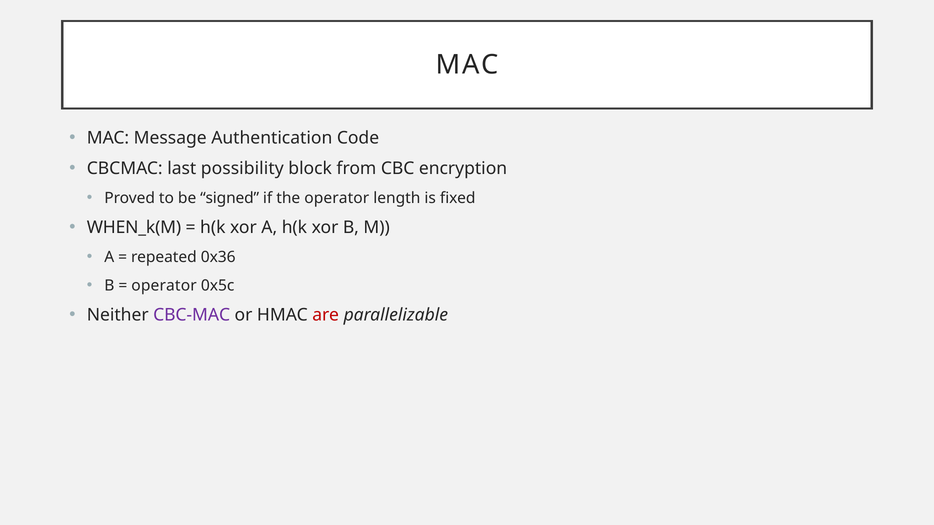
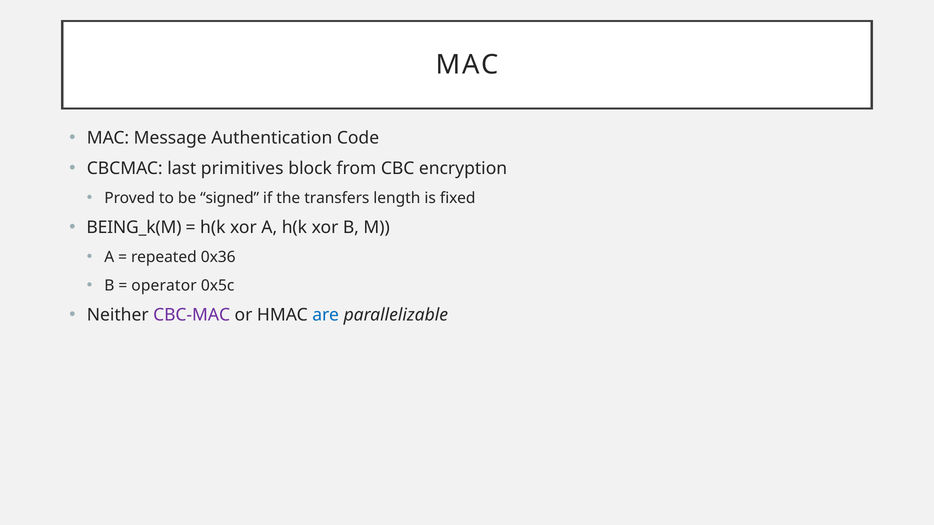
possibility: possibility -> primitives (242, 169)
the operator: operator -> transfers (337, 198)
WHEN_k(M: WHEN_k(M -> BEING_k(M (134, 228)
are colour: red -> blue (326, 315)
